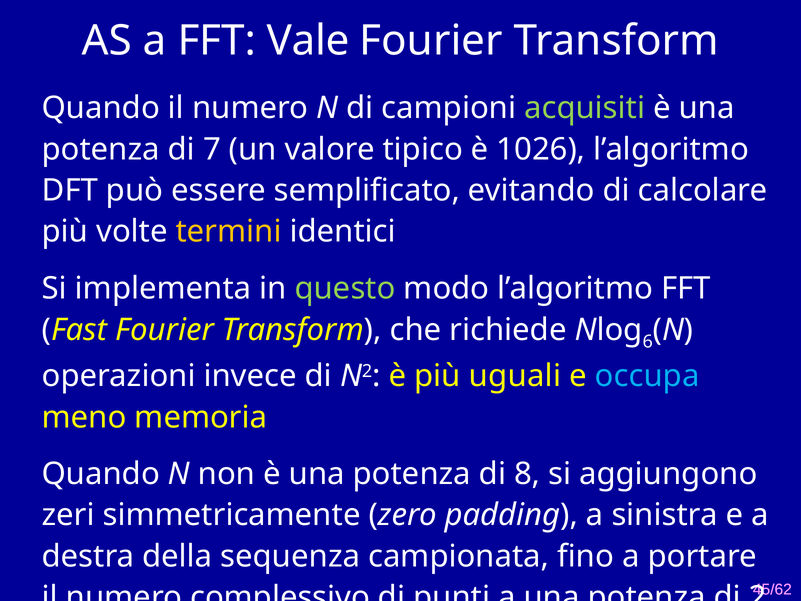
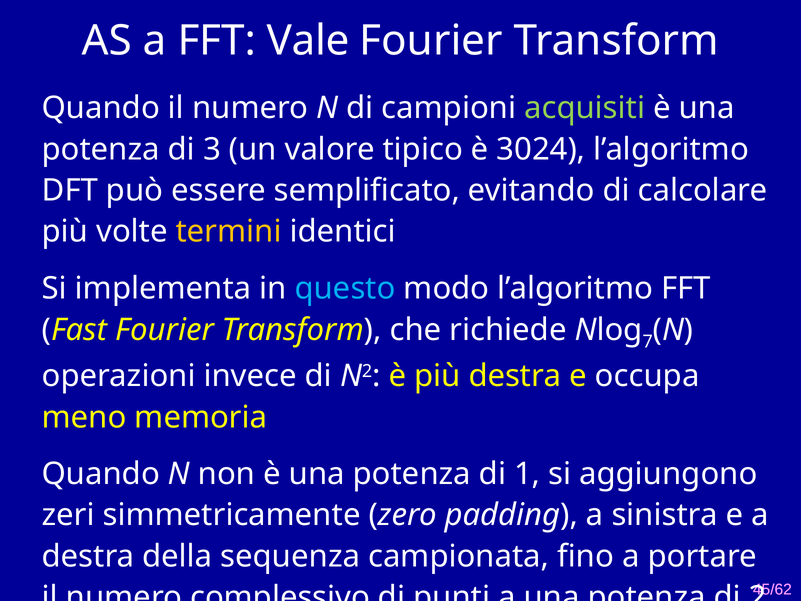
7: 7 -> 3 (212, 149)
1026: 1026 -> 3024 (541, 149)
questo colour: light green -> light blue (345, 288)
6: 6 -> 7 (648, 342)
più uguali: uguali -> destra (515, 376)
occupa colour: light blue -> white (647, 376)
8: 8 -> 1 (527, 474)
